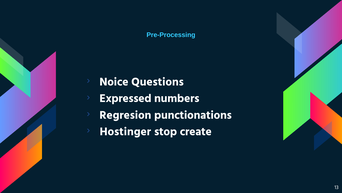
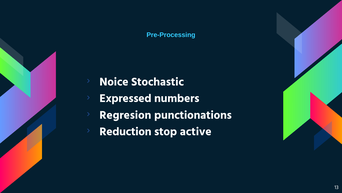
Questions: Questions -> Stochastic (158, 82)
Hostinger: Hostinger -> Reduction (125, 131)
create: create -> active (196, 131)
